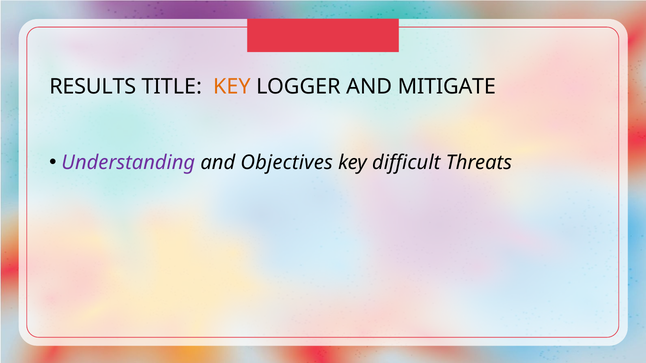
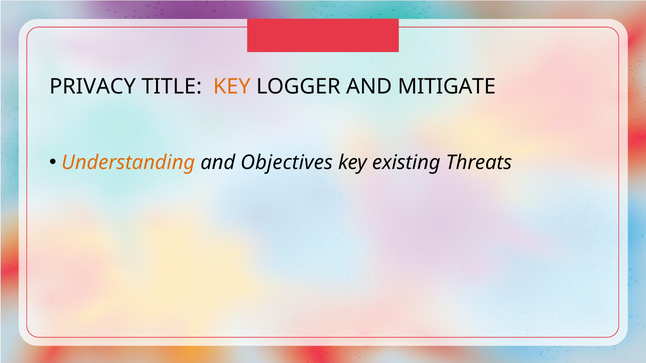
RESULTS: RESULTS -> PRIVACY (93, 87)
Understanding colour: purple -> orange (128, 163)
difficult: difficult -> existing (406, 163)
